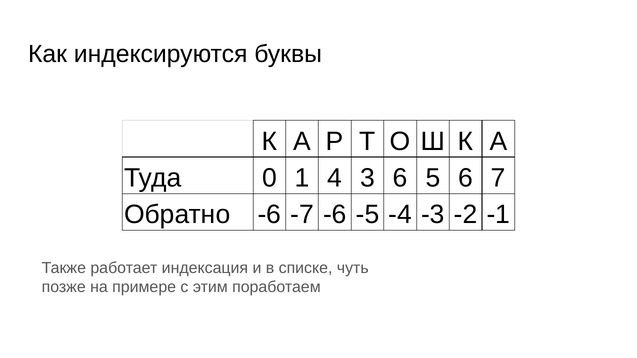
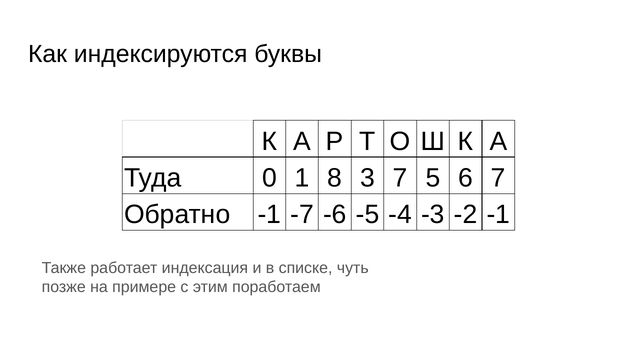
4: 4 -> 8 (335, 178)
3 6: 6 -> 7 (400, 178)
Обратно -6: -6 -> -1 (269, 215)
